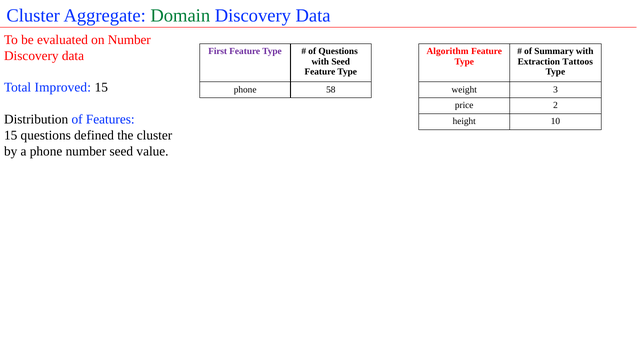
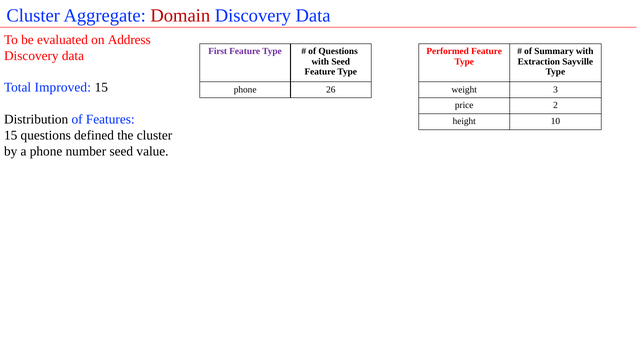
Domain colour: green -> red (180, 15)
on Number: Number -> Address (129, 40)
Algorithm: Algorithm -> Performed (448, 51)
Tattoos: Tattoos -> Sayville (578, 62)
58: 58 -> 26 (331, 90)
